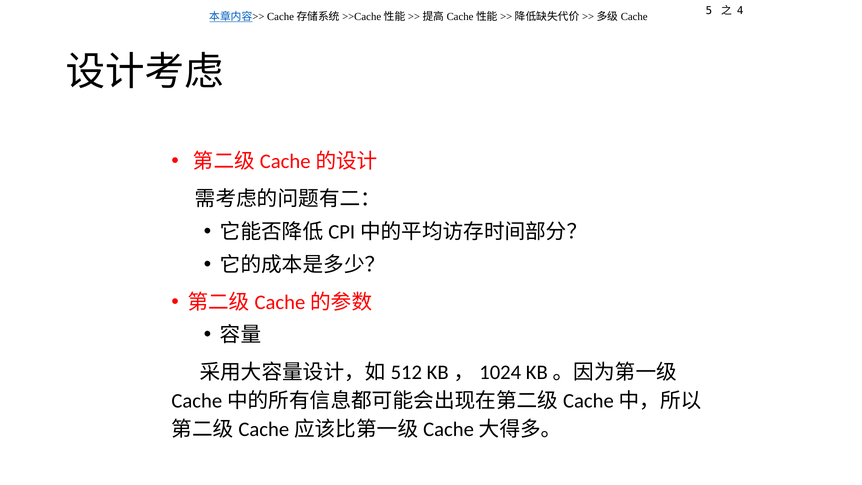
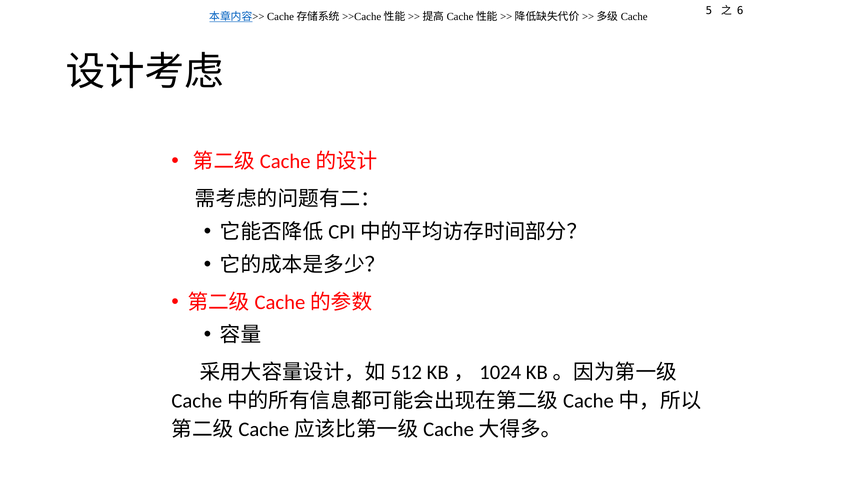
4: 4 -> 6 (740, 10)
